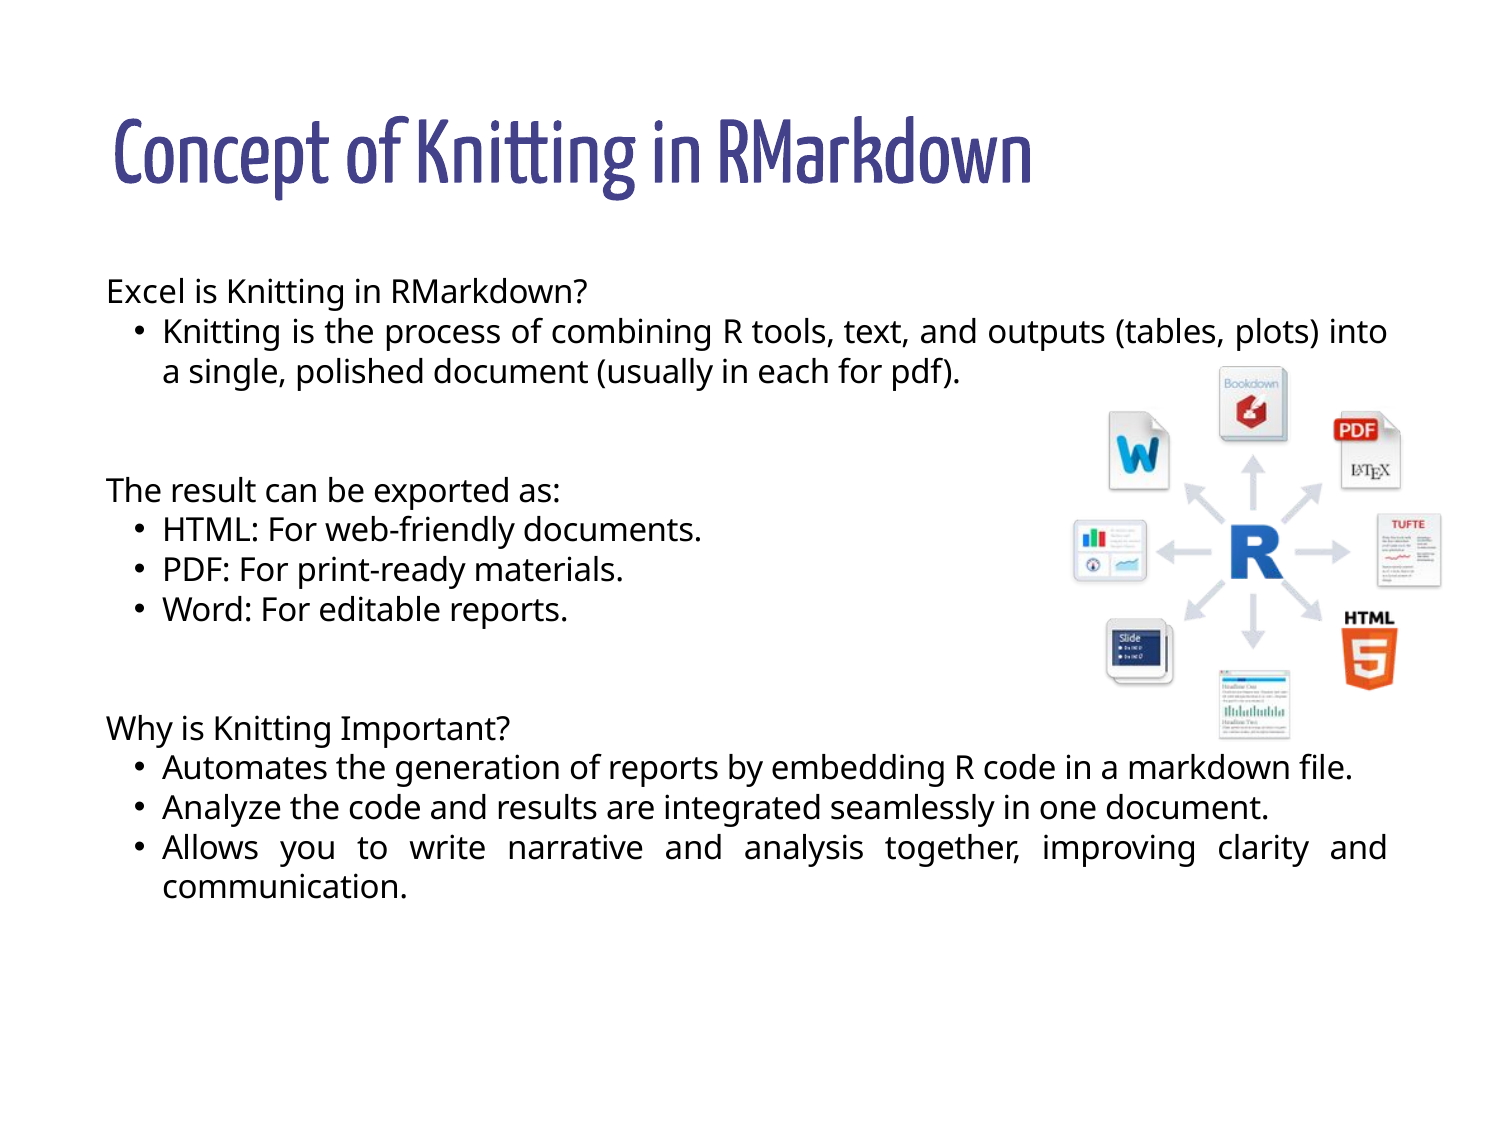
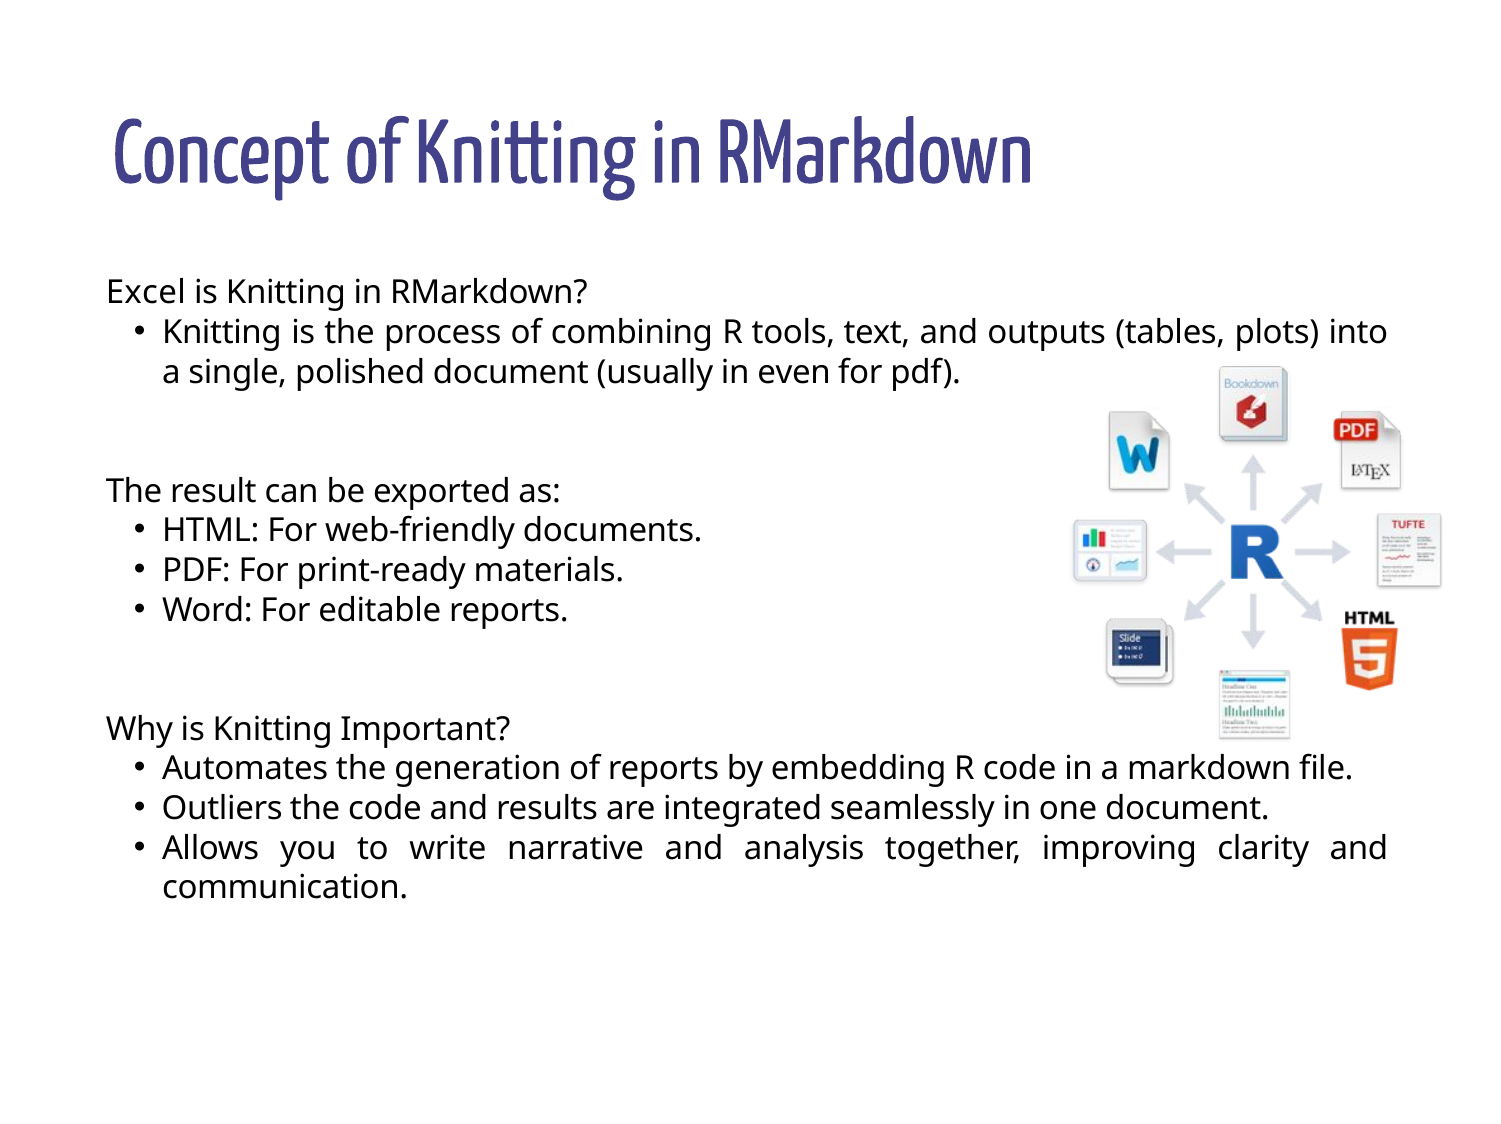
each: each -> even (794, 372)
Analyze: Analyze -> Outliers (222, 809)
